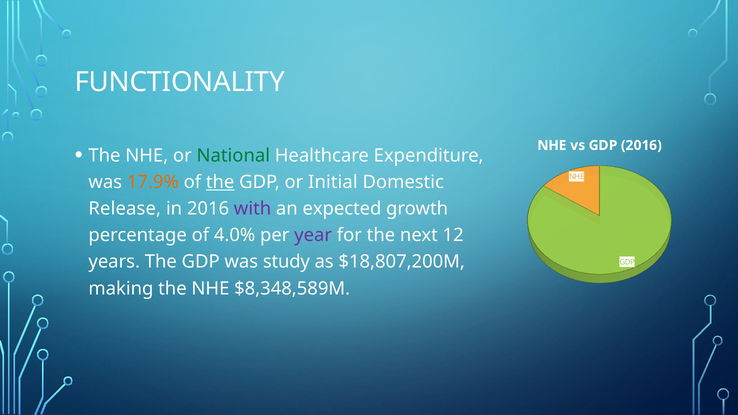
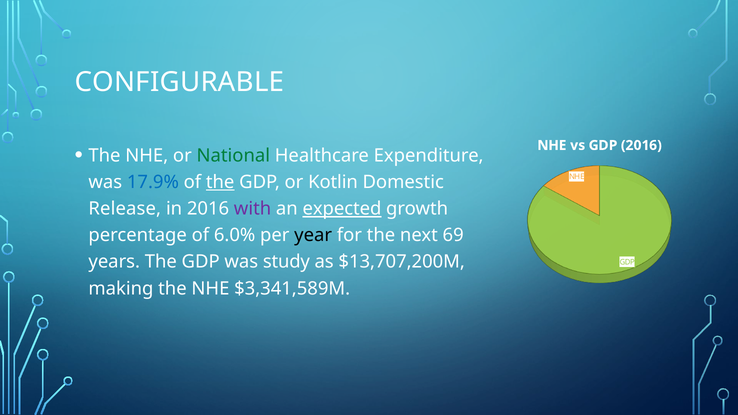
FUNCTIONALITY: FUNCTIONALITY -> CONFIGURABLE (179, 82)
17.9% colour: orange -> blue (153, 182)
Initial: Initial -> Kotlin (333, 182)
expected underline: none -> present (342, 209)
4.0%: 4.0% -> 6.0% (235, 235)
year colour: purple -> black (313, 235)
12: 12 -> 69 (453, 235)
$18,807,200M: $18,807,200M -> $13,707,200M (402, 262)
$8,348,589M: $8,348,589M -> $3,341,589M (292, 289)
